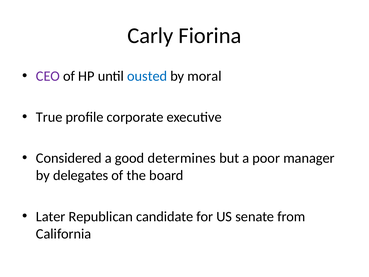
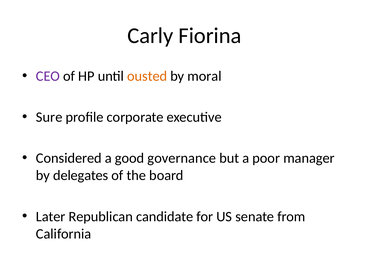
ousted colour: blue -> orange (147, 76)
True: True -> Sure (49, 117)
determines: determines -> governance (182, 158)
